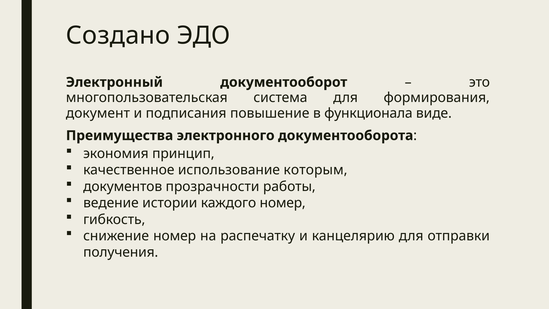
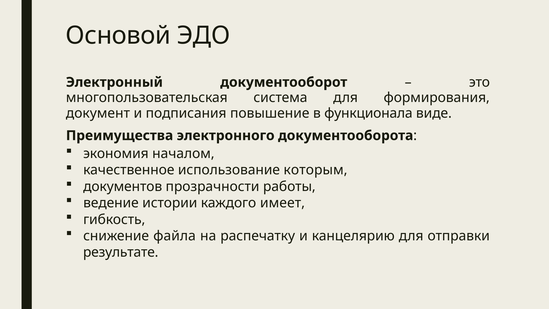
Создано: Создано -> Основой (118, 36)
принцип: принцип -> началом (183, 153)
каждого номер: номер -> имеет (283, 203)
снижение номер: номер -> файла (175, 236)
получения: получения -> результате (121, 252)
